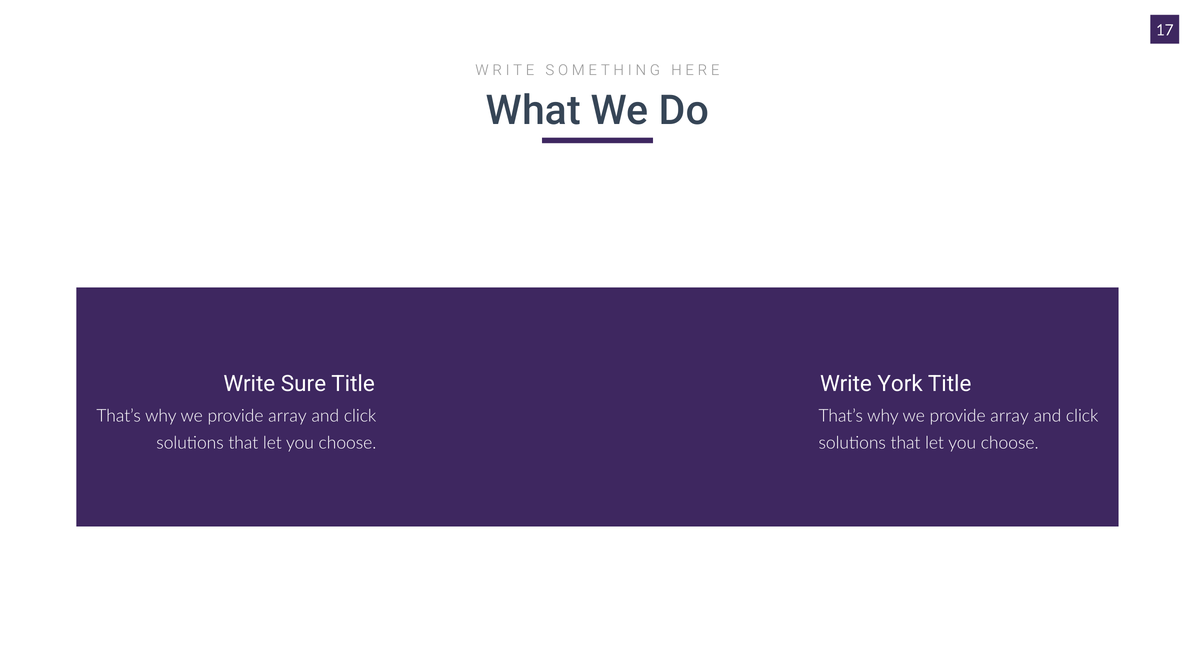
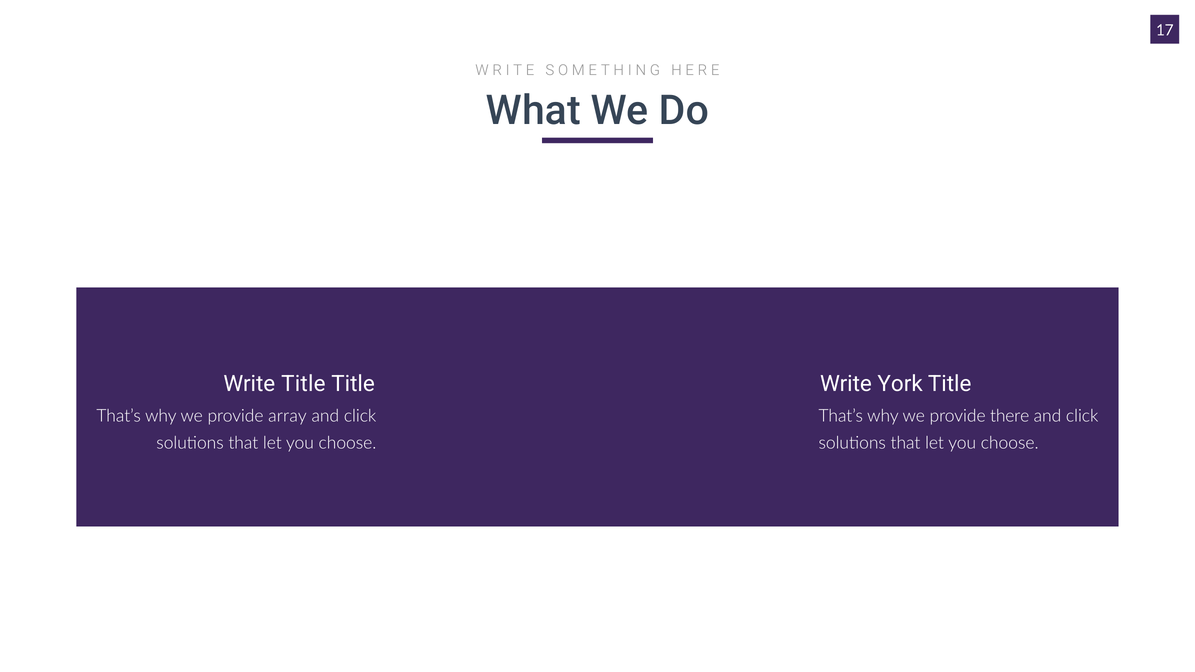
Write Sure: Sure -> Title (303, 384)
array: array -> there (1010, 416)
